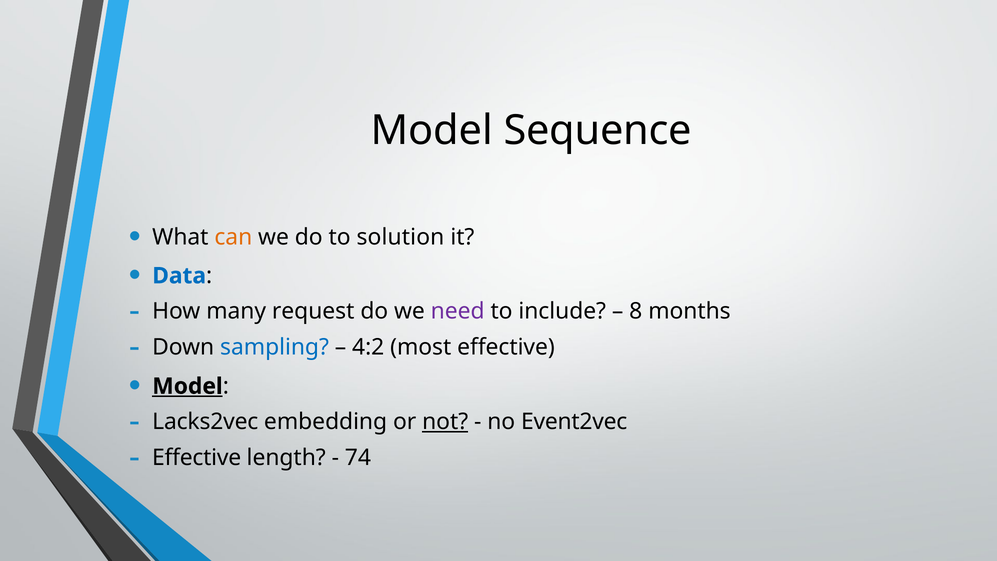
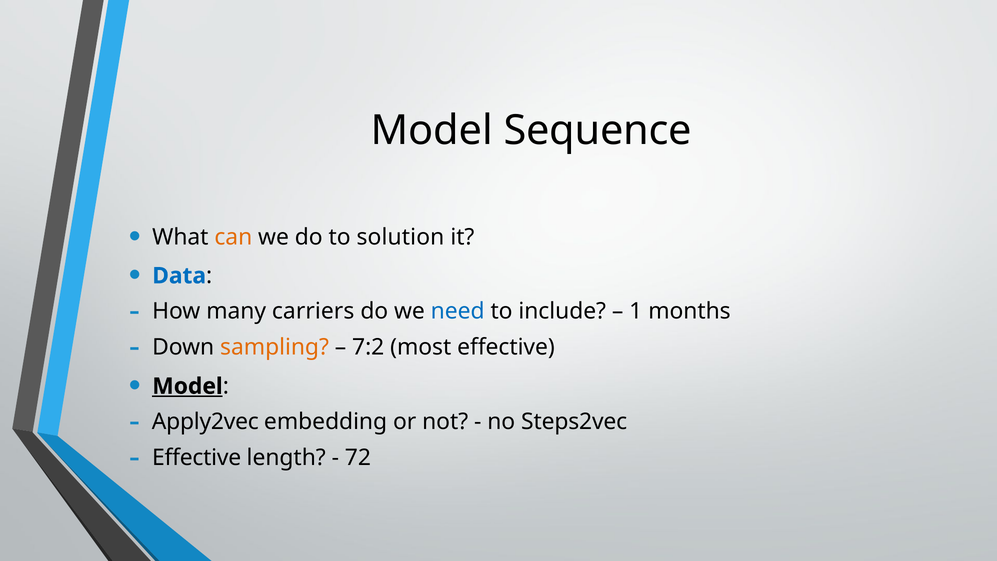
request: request -> carriers (313, 311)
need colour: purple -> blue (458, 311)
8: 8 -> 1 (636, 311)
sampling colour: blue -> orange (275, 347)
4:2: 4:2 -> 7:2 (368, 347)
Lacks2vec: Lacks2vec -> Apply2vec (205, 422)
not underline: present -> none (445, 422)
Event2vec: Event2vec -> Steps2vec (574, 422)
74: 74 -> 72 (358, 458)
